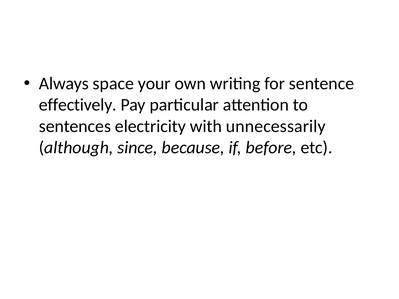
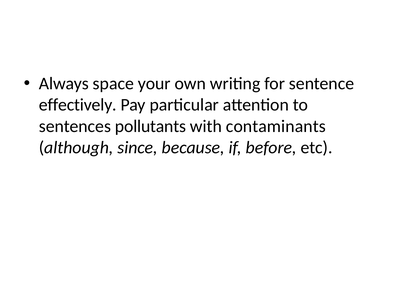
electricity: electricity -> pollutants (151, 126)
unnecessarily: unnecessarily -> contaminants (276, 126)
